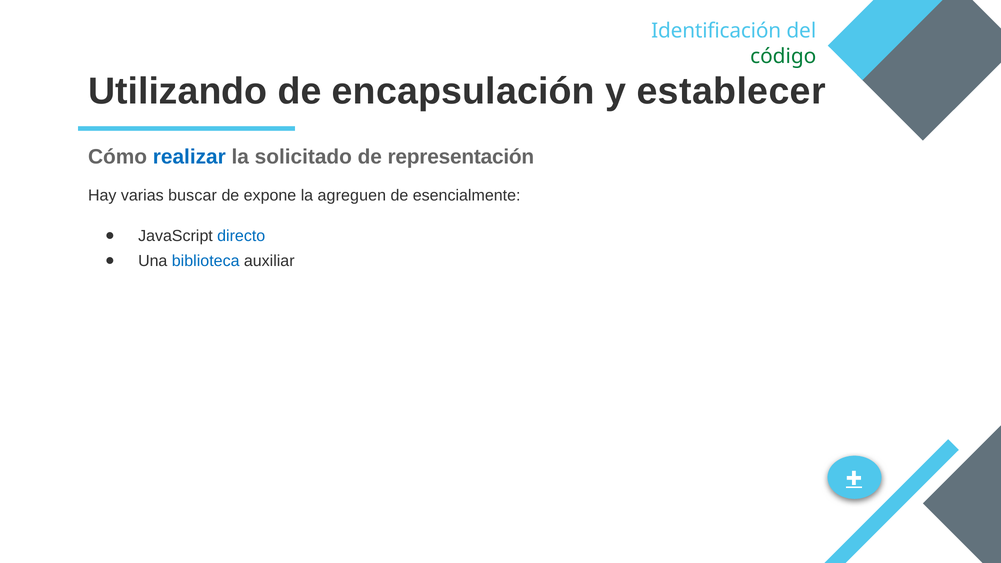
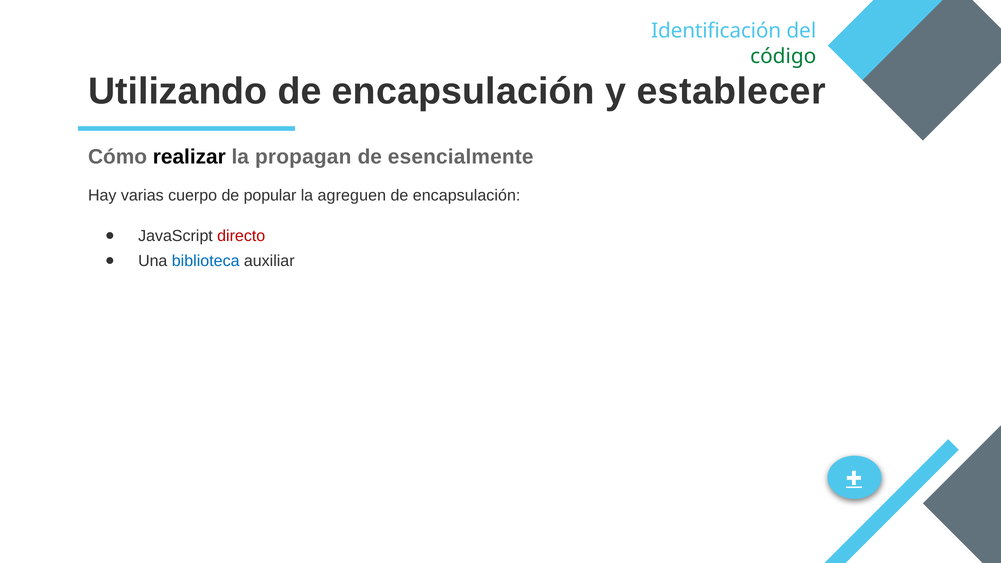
realizar colour: blue -> black (189, 157)
solicitado: solicitado -> propagan (303, 157)
representación: representación -> esencialmente (461, 157)
buscar: buscar -> cuerpo (193, 196)
expone: expone -> popular (270, 196)
esencialmente: esencialmente -> encapsulación (467, 196)
directo colour: blue -> red (241, 236)
